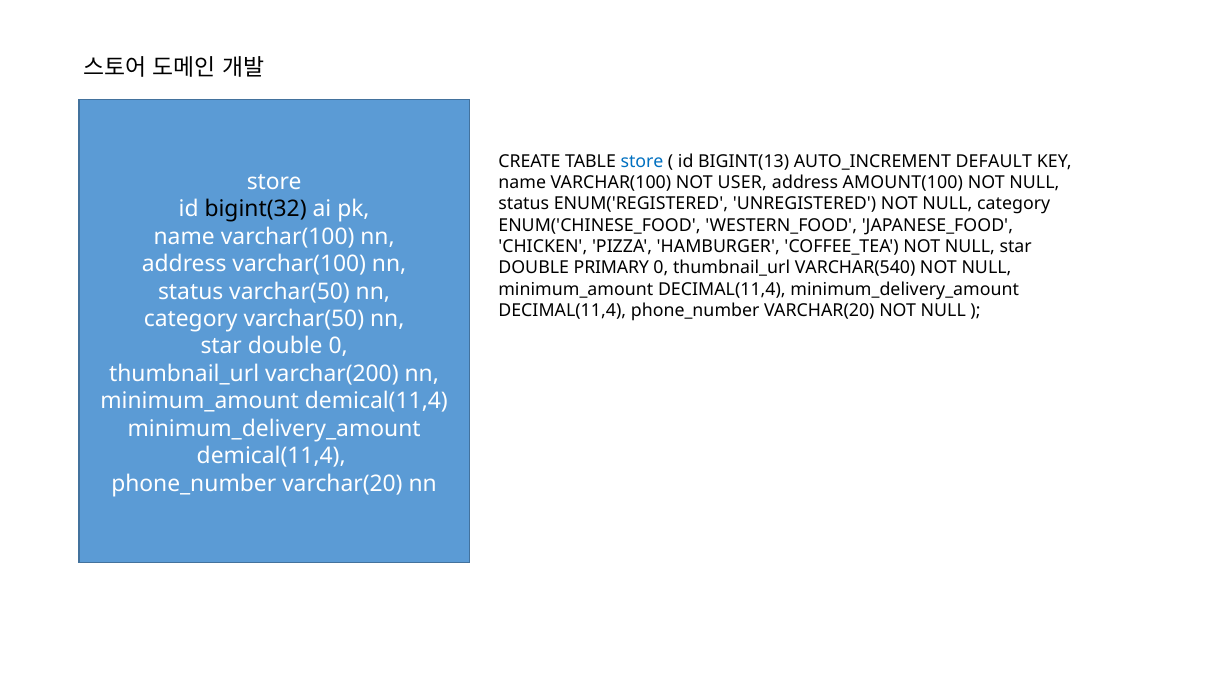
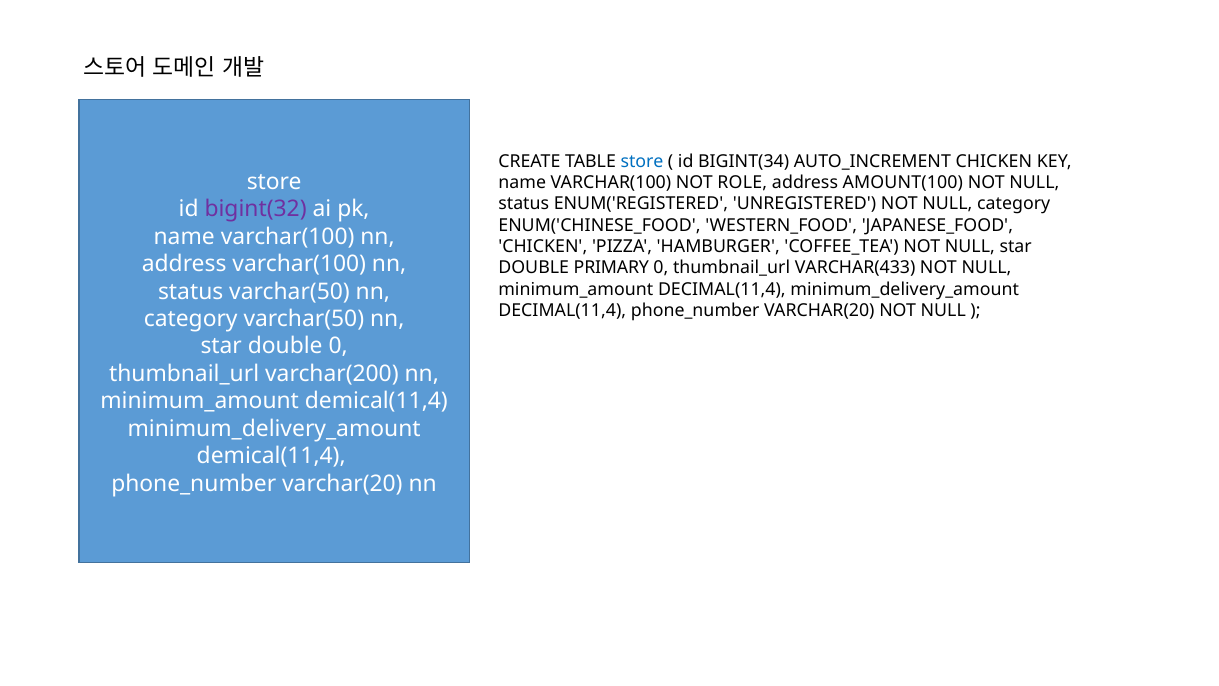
BIGINT(13: BIGINT(13 -> BIGINT(34 (744, 161)
AUTO_INCREMENT DEFAULT: DEFAULT -> CHICKEN (994, 161)
USER: USER -> ROLE (742, 183)
bigint(32 colour: black -> purple (256, 209)
VARCHAR(540: VARCHAR(540 -> VARCHAR(433 (855, 268)
